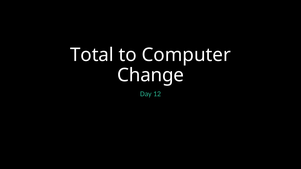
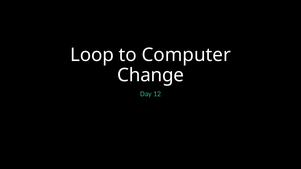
Total: Total -> Loop (92, 55)
